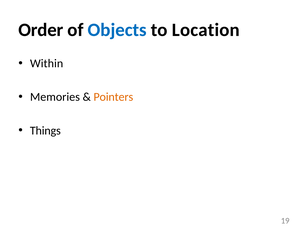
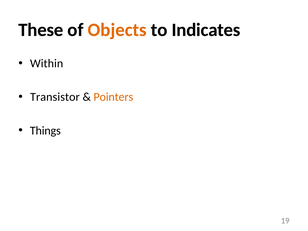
Order: Order -> These (41, 30)
Objects colour: blue -> orange (117, 30)
Location: Location -> Indicates (206, 30)
Memories: Memories -> Transistor (55, 97)
